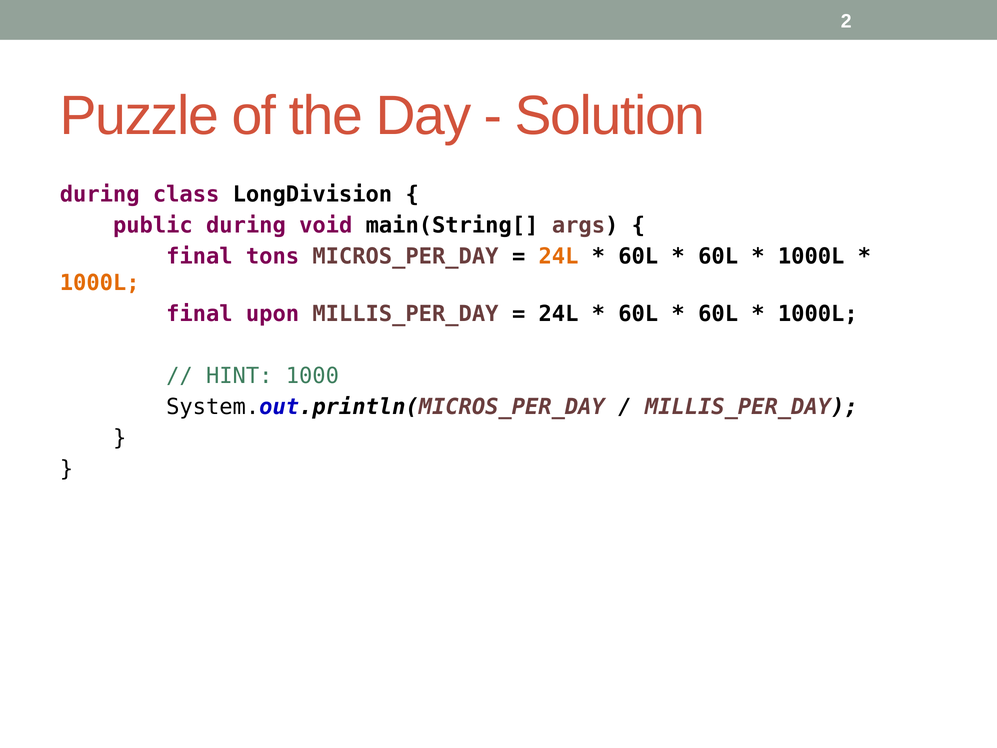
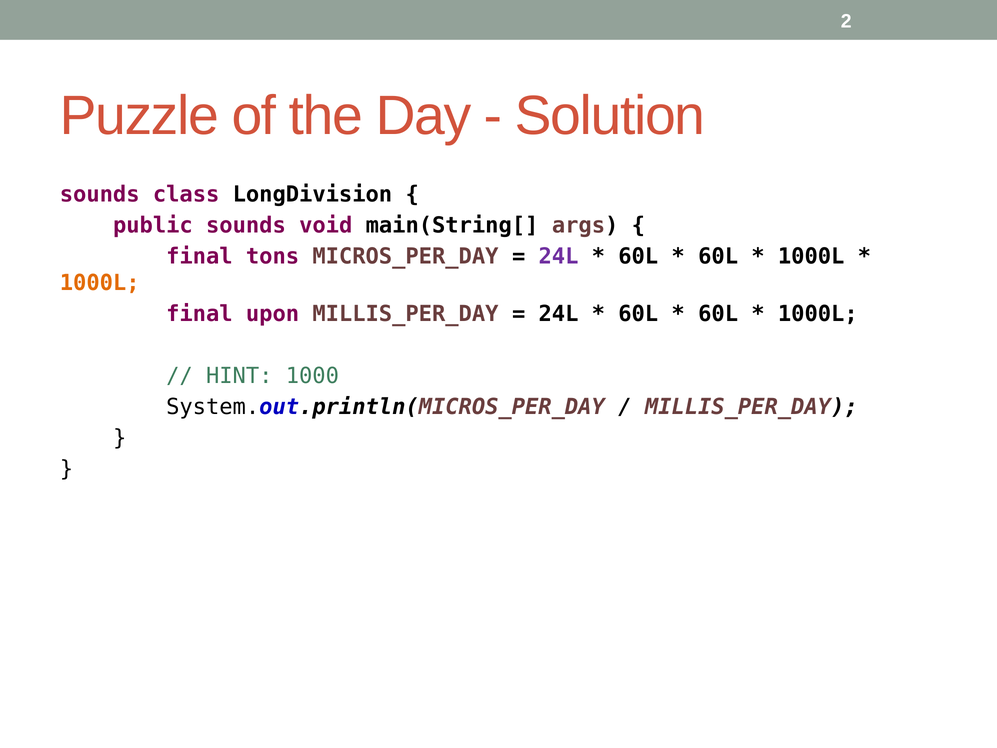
during: during -> sounds (100, 194)
public during: during -> sounds (246, 225)
24L colour: orange -> purple (559, 256)
